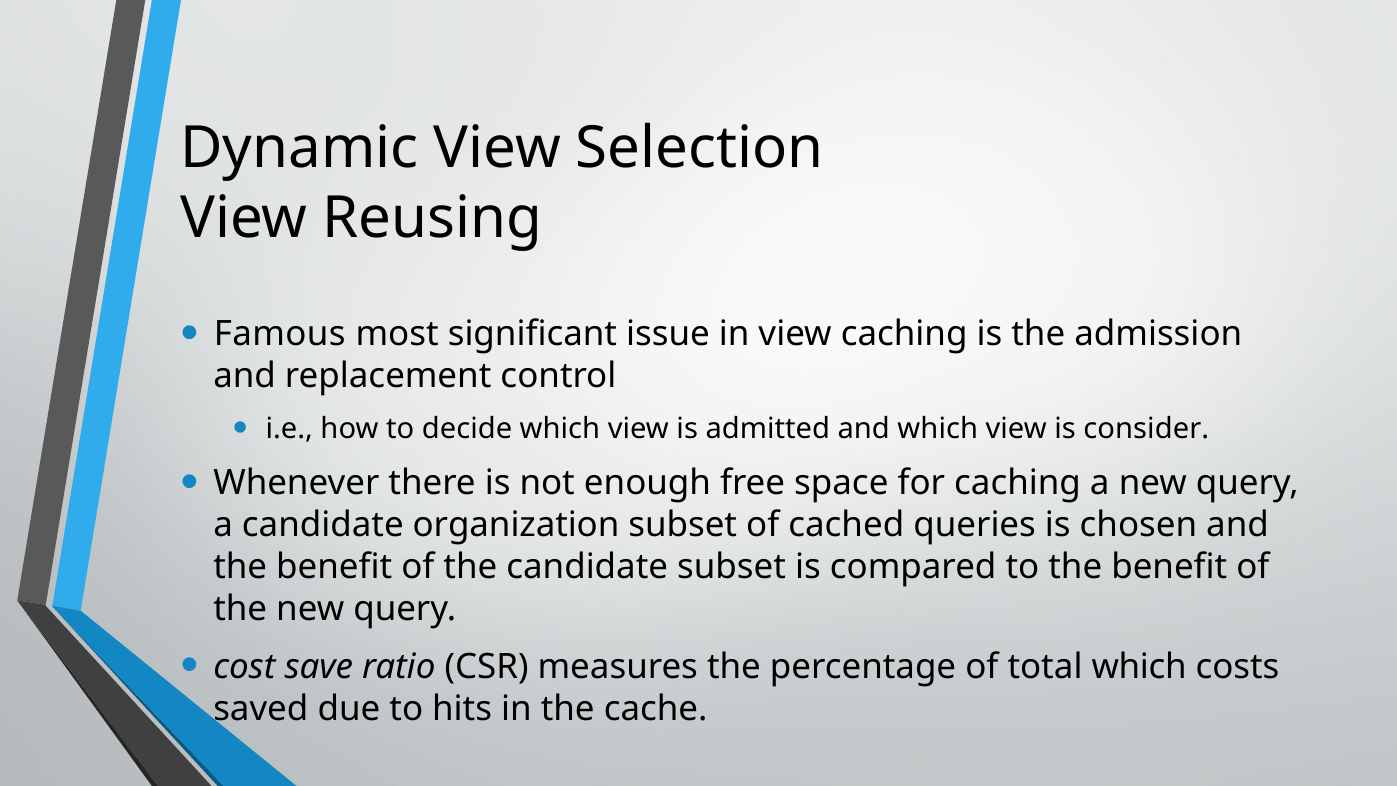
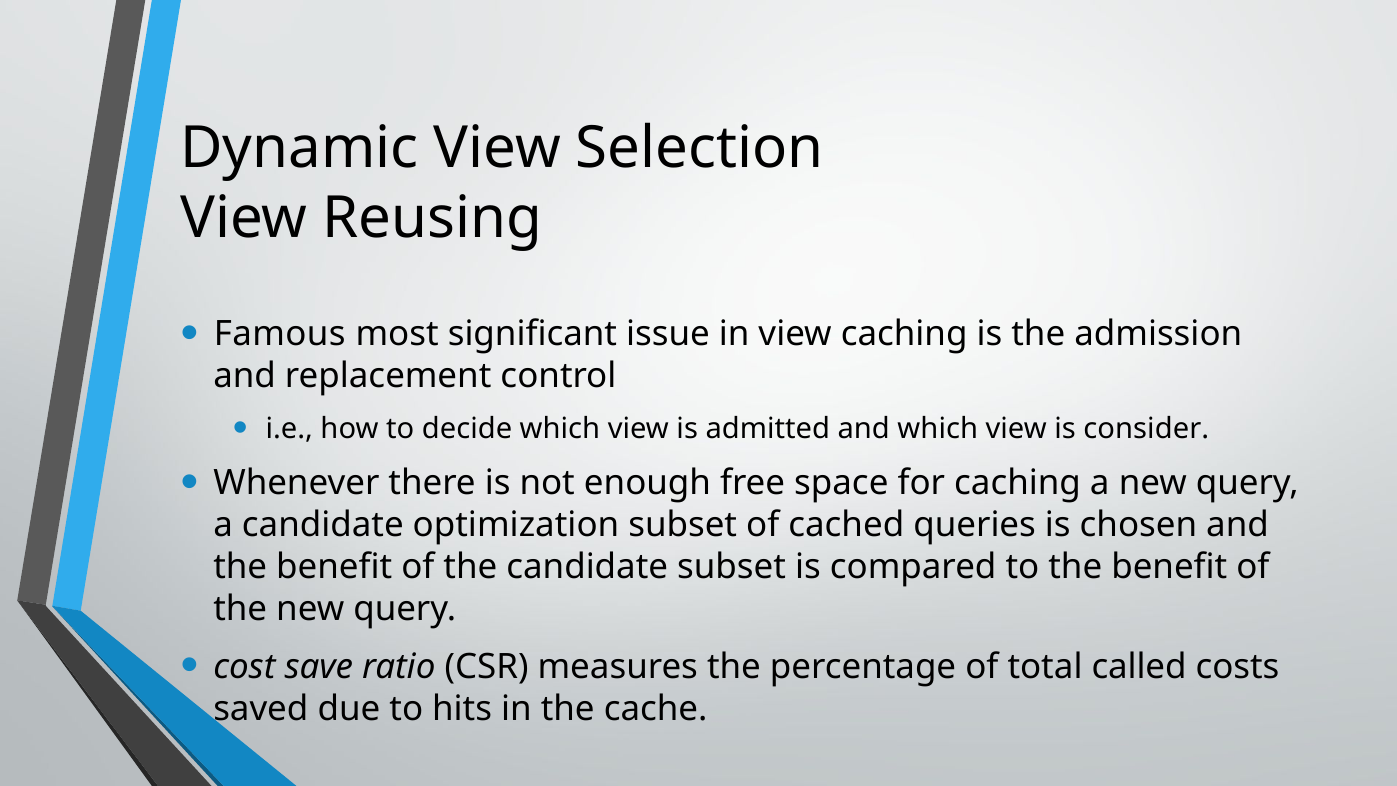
organization: organization -> optimization (516, 525)
total which: which -> called (1139, 667)
